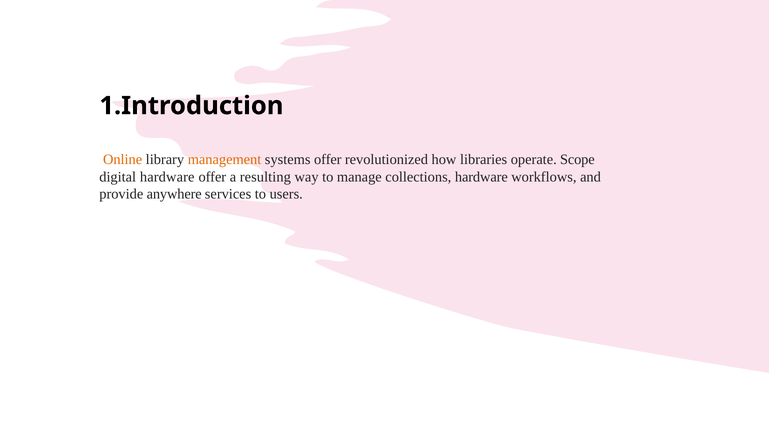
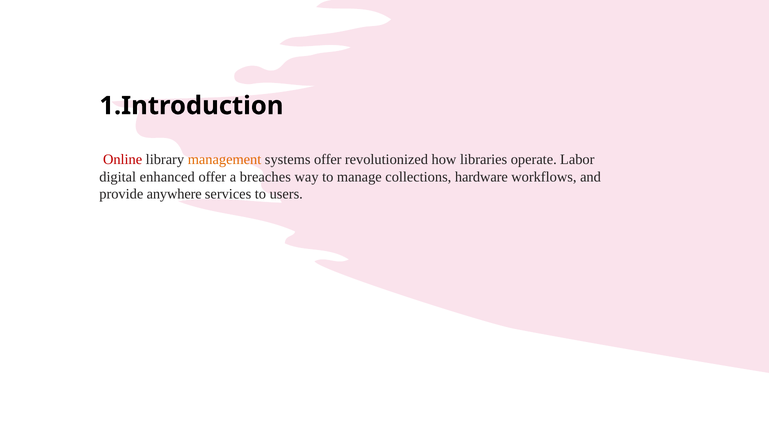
Online colour: orange -> red (123, 160)
Scope: Scope -> Labor (577, 160)
digital hardware: hardware -> enhanced (167, 177)
resulting: resulting -> breaches (265, 177)
